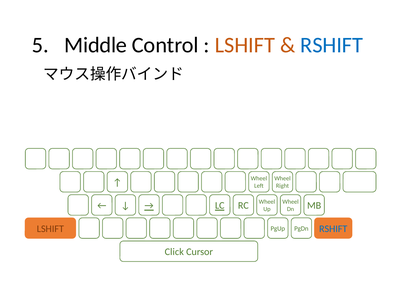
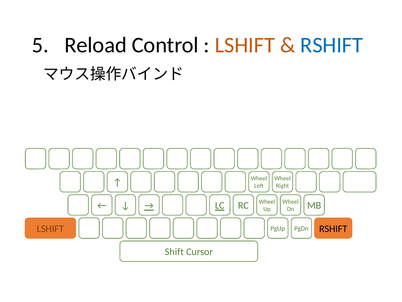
Middle: Middle -> Reload (96, 45)
RSHIFT colour: blue -> black (333, 228)
Click: Click -> Shift (174, 252)
